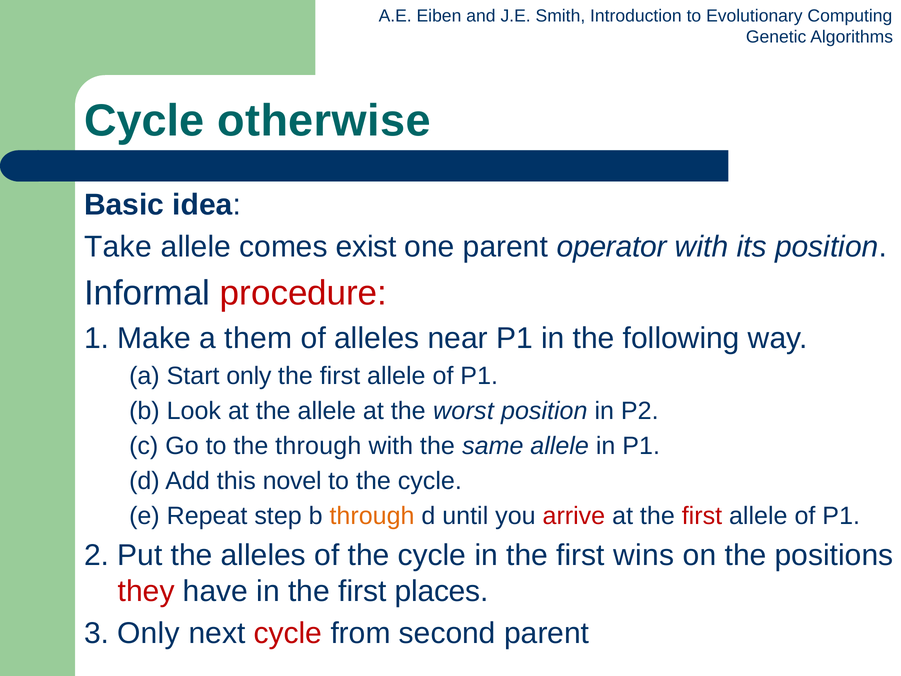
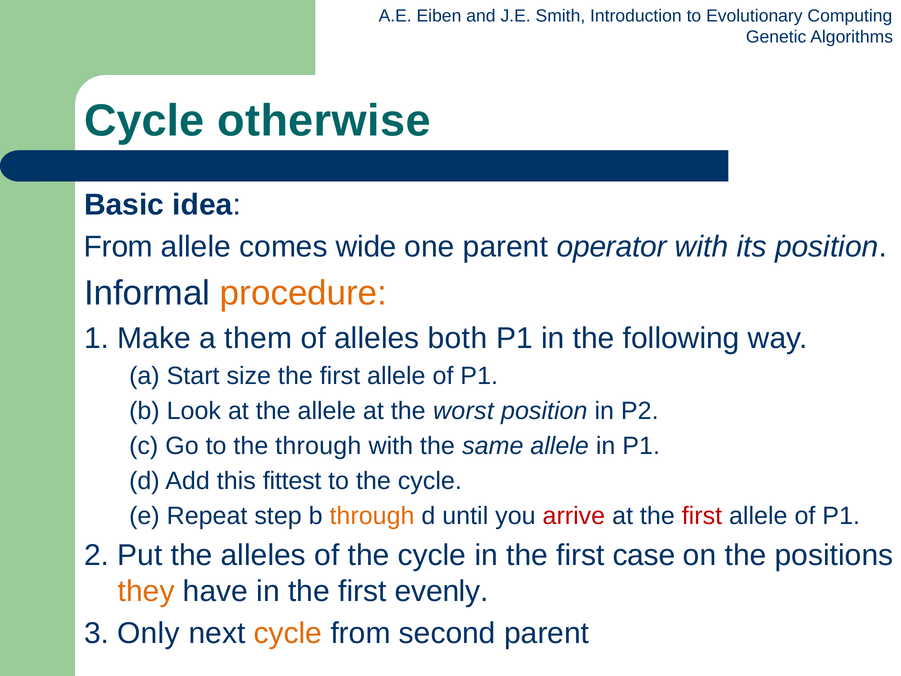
Take: Take -> From (118, 247)
exist: exist -> wide (366, 247)
procedure colour: red -> orange (304, 293)
near: near -> both (458, 338)
Start only: only -> size (249, 376)
novel: novel -> fittest (292, 481)
wins: wins -> case (644, 555)
they colour: red -> orange (146, 591)
places: places -> evenly (442, 591)
cycle colour: red -> orange (288, 633)
